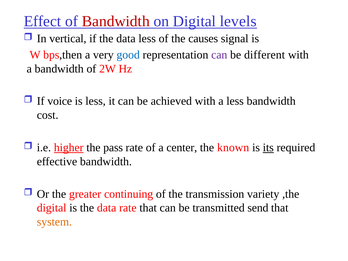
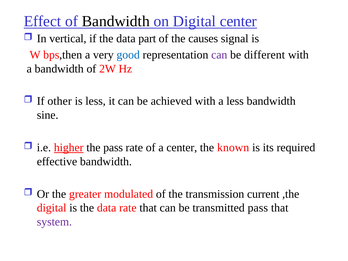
Bandwidth colour: red -> black (116, 21)
Digital levels: levels -> center (238, 21)
data less: less -> part (147, 39)
voice: voice -> other (60, 101)
cost: cost -> sine (48, 115)
its underline: present -> none (268, 148)
continuing: continuing -> modulated (129, 194)
variety: variety -> current (263, 194)
transmitted send: send -> pass (258, 208)
system colour: orange -> purple (54, 222)
